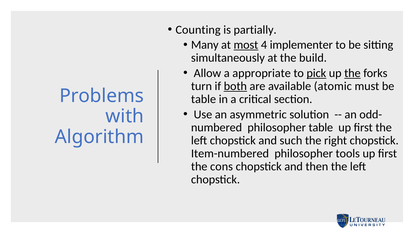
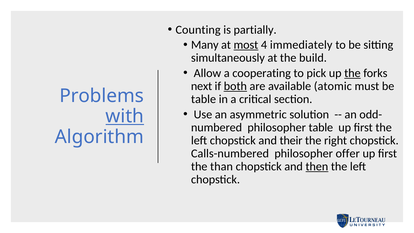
implementer: implementer -> immediately (301, 45)
appropriate: appropriate -> cooperating (262, 73)
pick underline: present -> none (316, 73)
turn: turn -> next (202, 86)
with underline: none -> present (125, 116)
such: such -> their (291, 140)
Item-numbered: Item-numbered -> Calls-numbered (230, 153)
tools: tools -> offer (348, 153)
cons: cons -> than (222, 166)
then underline: none -> present (317, 166)
